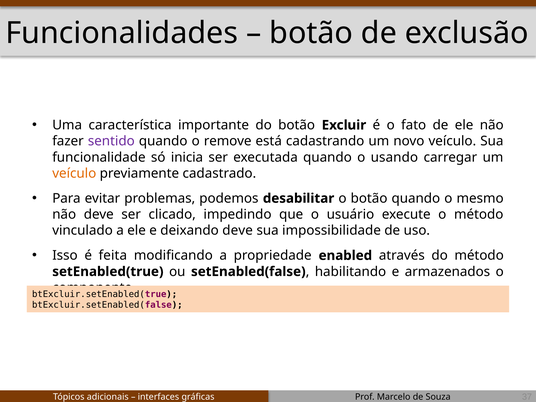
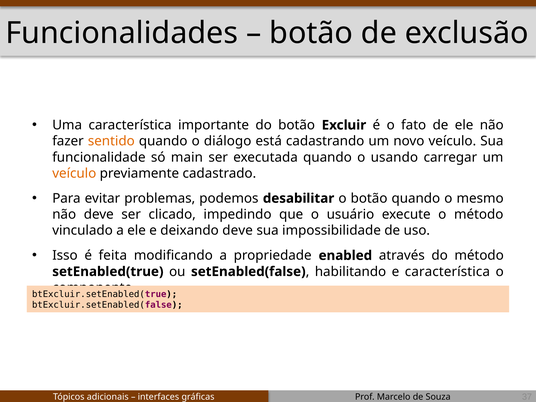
sentido colour: purple -> orange (111, 141)
remove: remove -> diálogo (228, 141)
inicia: inicia -> main (187, 157)
e armazenados: armazenados -> característica (447, 272)
